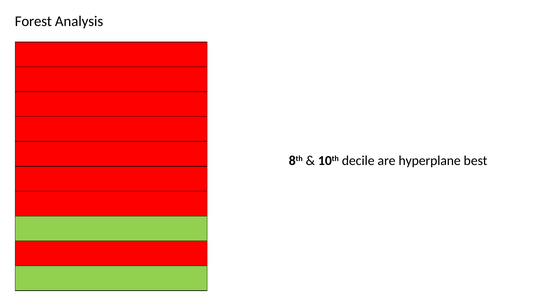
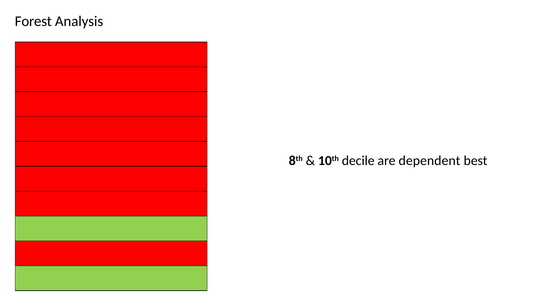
hyperplane: hyperplane -> dependent (430, 160)
